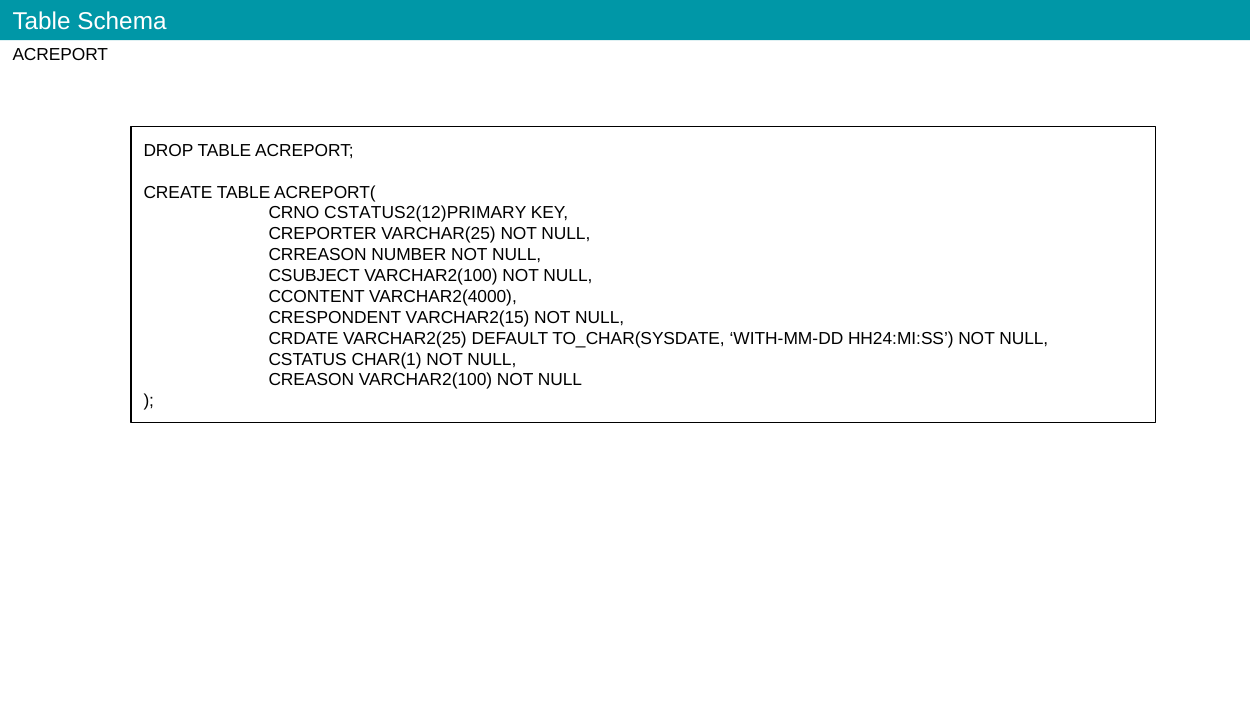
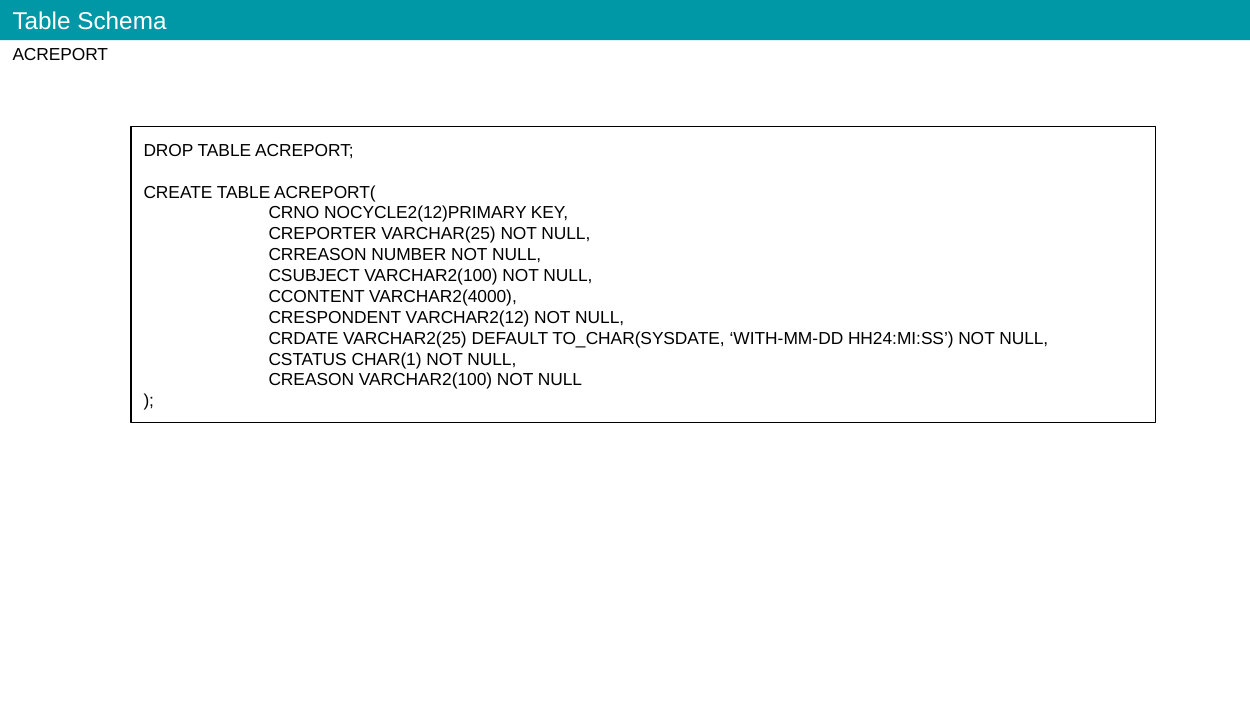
CSTATUS2(12)PRIMARY: CSTATUS2(12)PRIMARY -> NOCYCLE2(12)PRIMARY (425, 213)
VARCHAR2(15: VARCHAR2(15 -> VARCHAR2(12 (467, 318)
